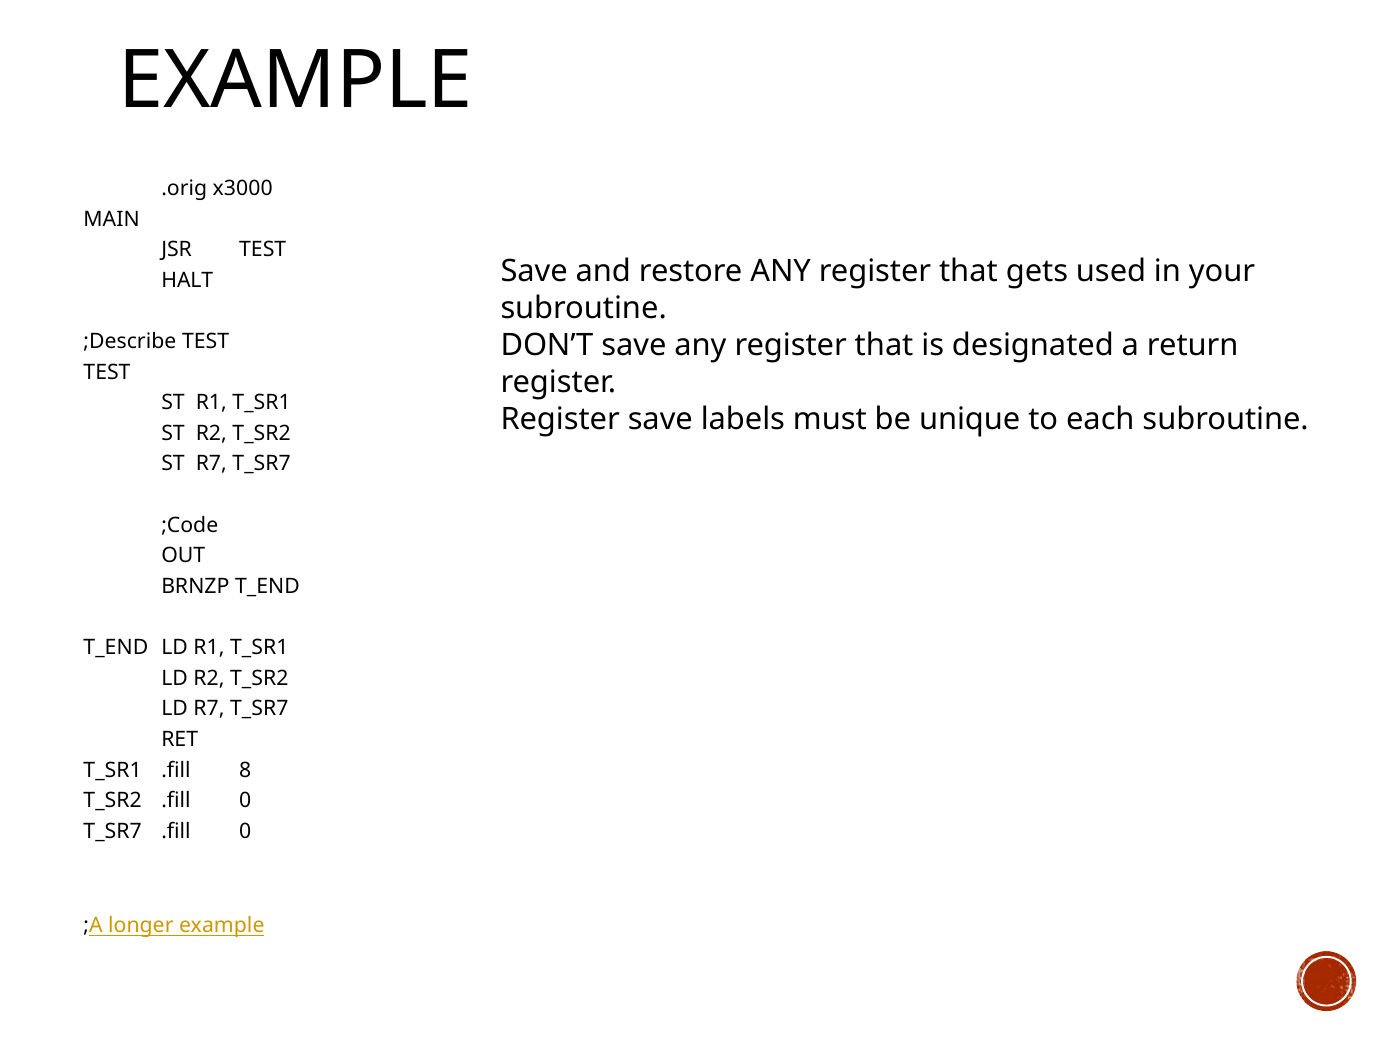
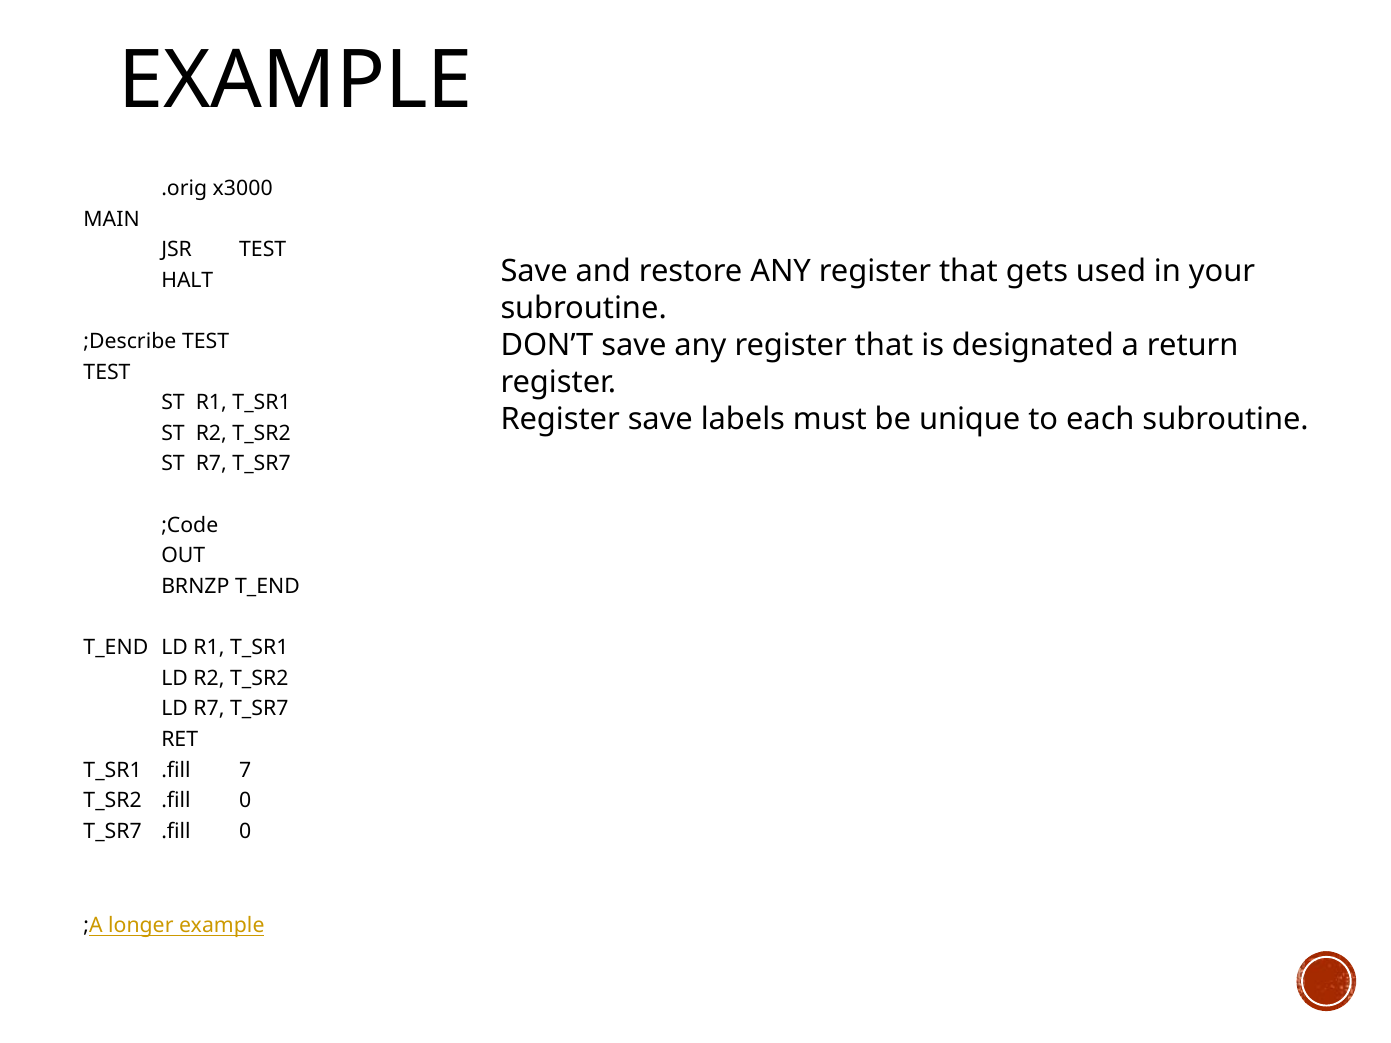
8: 8 -> 7 (245, 770)
